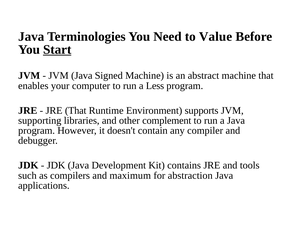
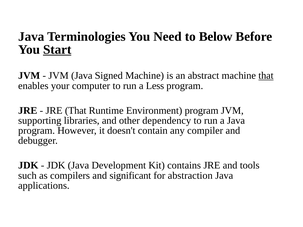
Value: Value -> Below (216, 37)
that underline: none -> present (266, 76)
Environment supports: supports -> program (202, 111)
complement: complement -> dependency (167, 121)
maximum: maximum -> significant (130, 176)
